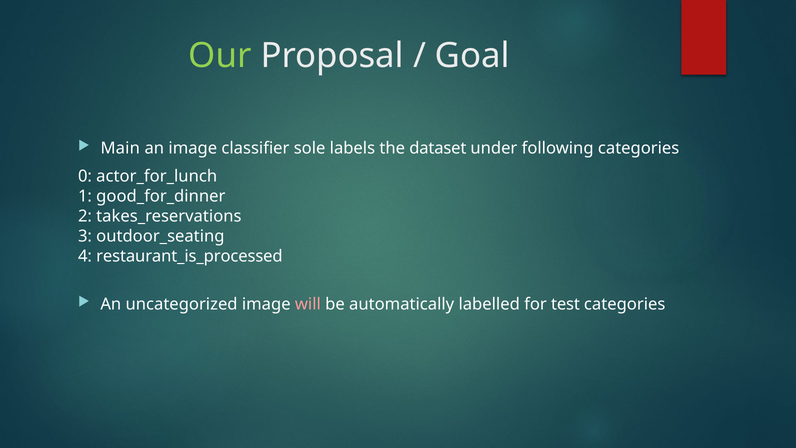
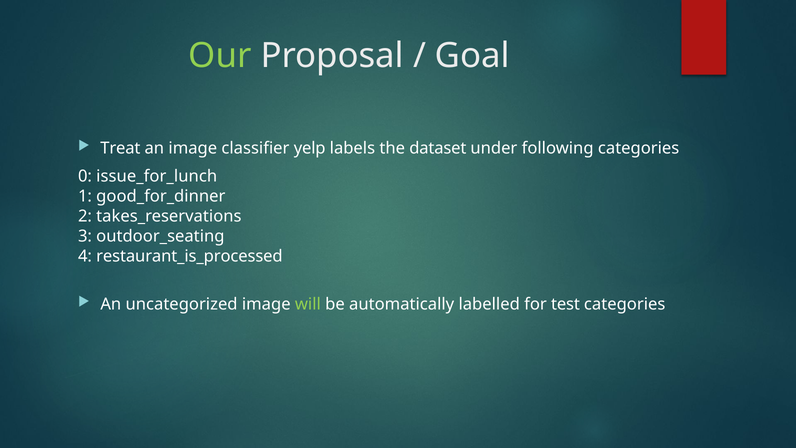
Main: Main -> Treat (120, 148)
sole: sole -> yelp (310, 148)
actor_for_lunch: actor_for_lunch -> issue_for_lunch (157, 176)
will colour: pink -> light green (308, 304)
